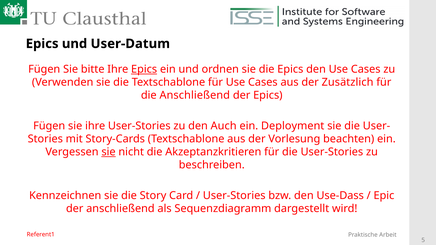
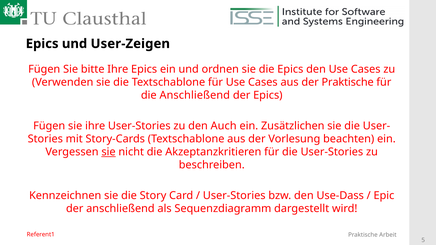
User-Datum: User-Datum -> User-Zeigen (130, 44)
Epics underline: present -> none (144, 69)
der Zusätzlich: Zusätzlich -> Praktische (348, 82)
Deployment: Deployment -> Zusätzlichen (293, 126)
